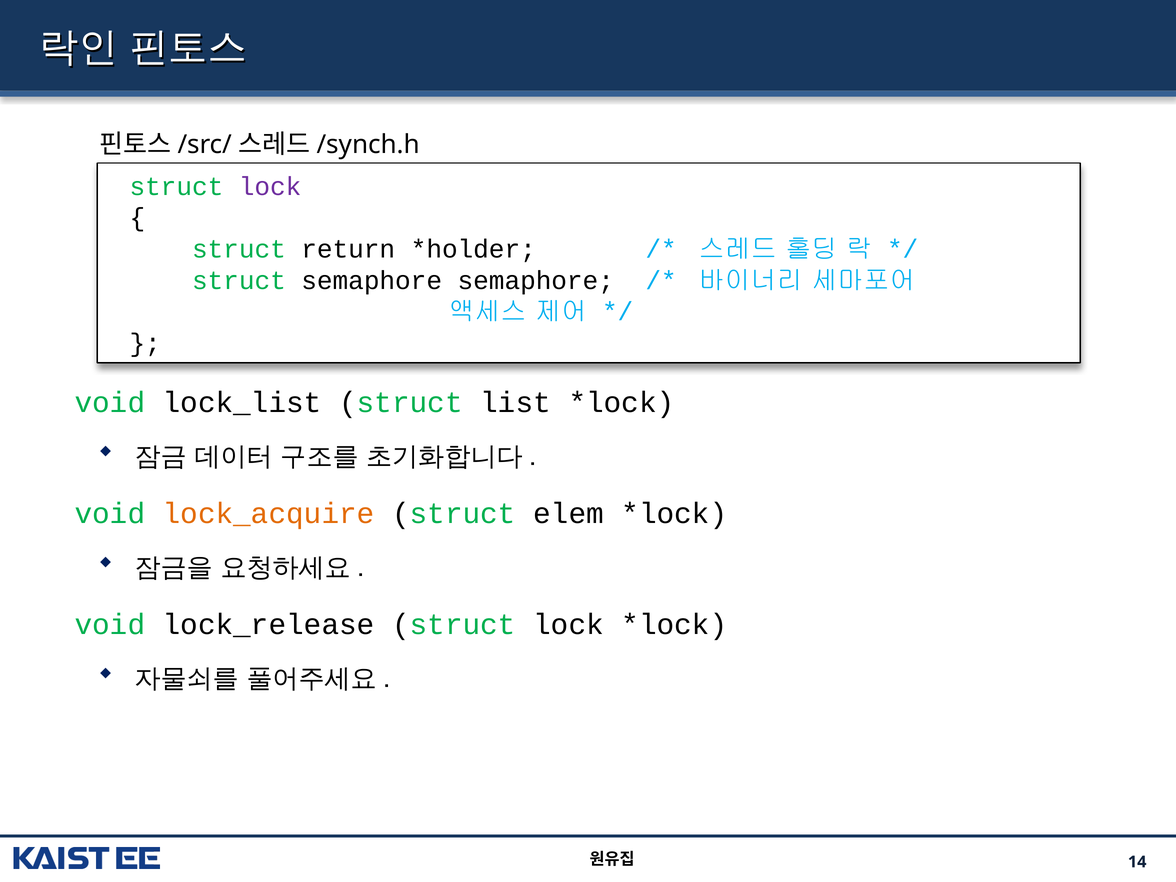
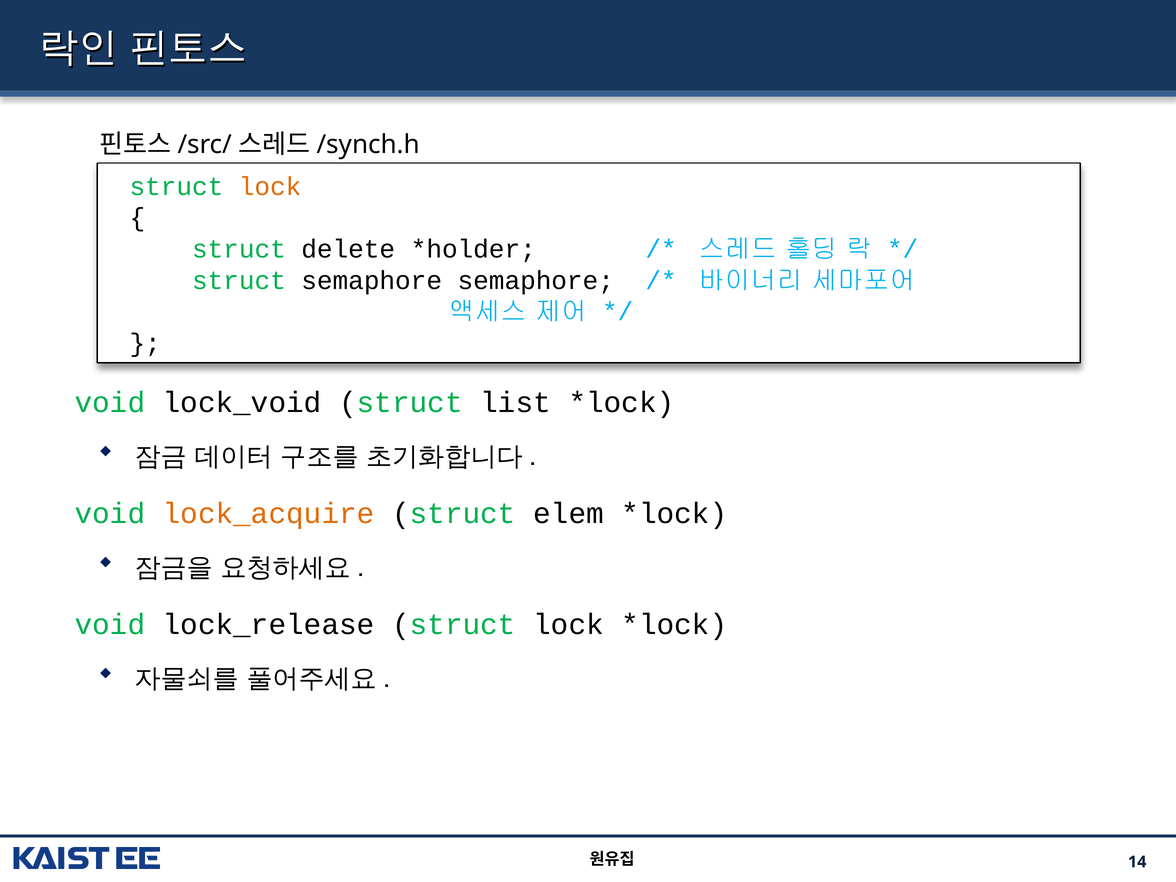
lock colour: purple -> orange (270, 186)
return: return -> delete (348, 249)
lock_list: lock_list -> lock_void (242, 403)
